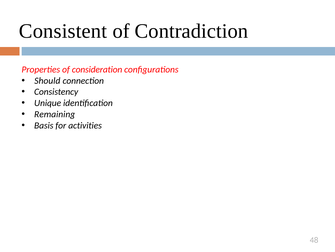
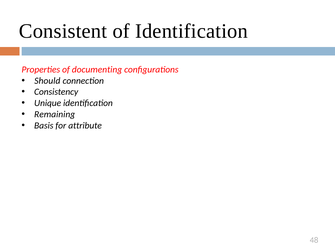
of Contradiction: Contradiction -> Identification (191, 31)
consideration: consideration -> documenting (97, 69)
activities: activities -> attribute (85, 125)
